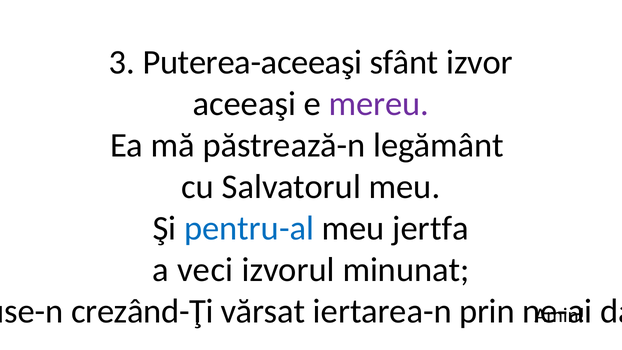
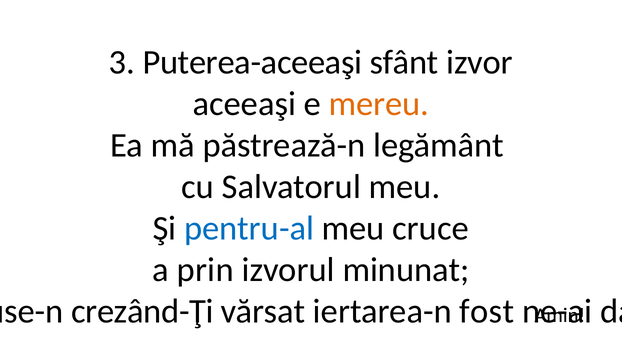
mereu colour: purple -> orange (379, 104)
jertfa: jertfa -> cruce (431, 228)
veci: veci -> prin (205, 270)
prin: prin -> fost (487, 311)
